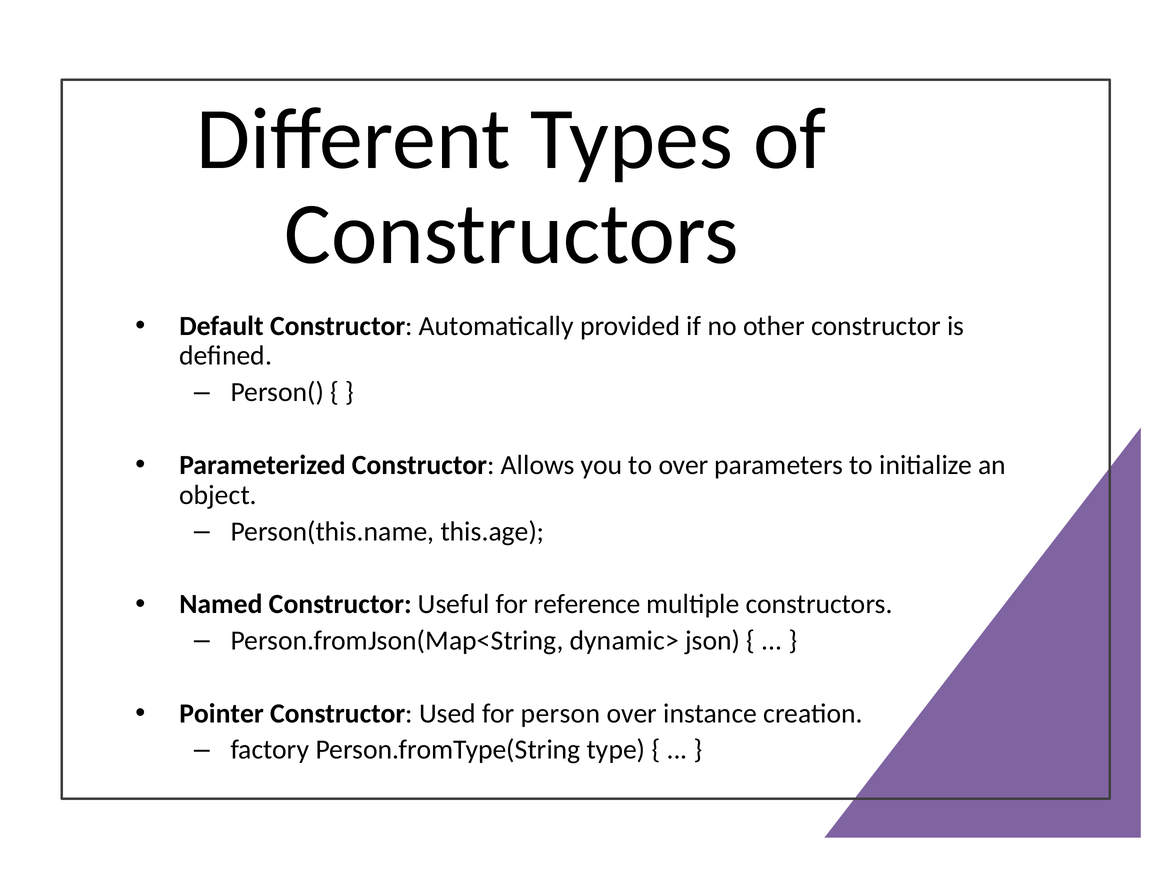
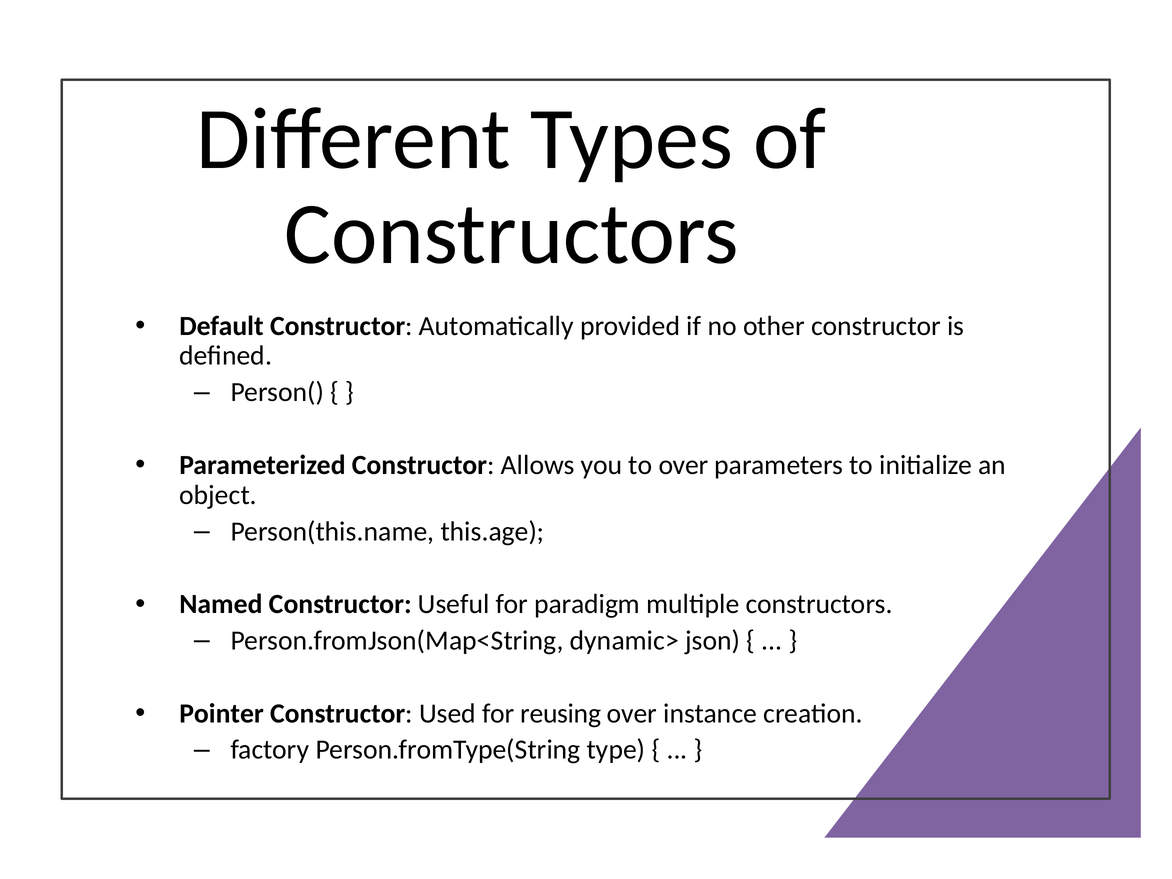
reference: reference -> paradigm (587, 604)
person: person -> reusing (561, 713)
